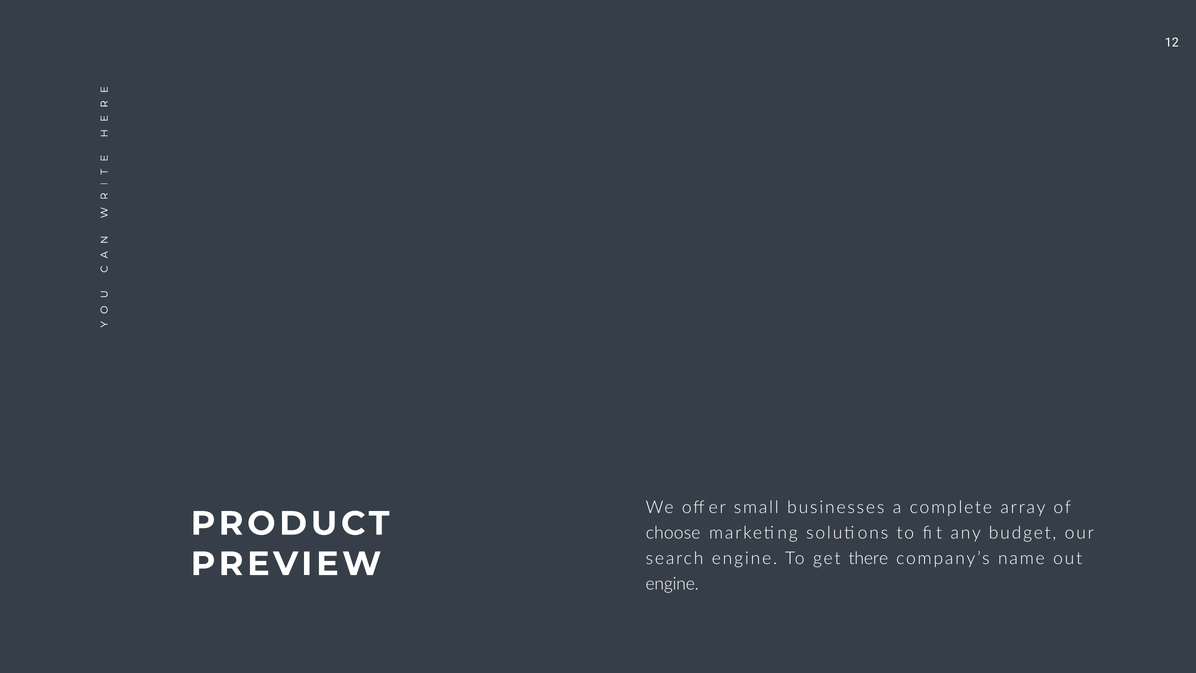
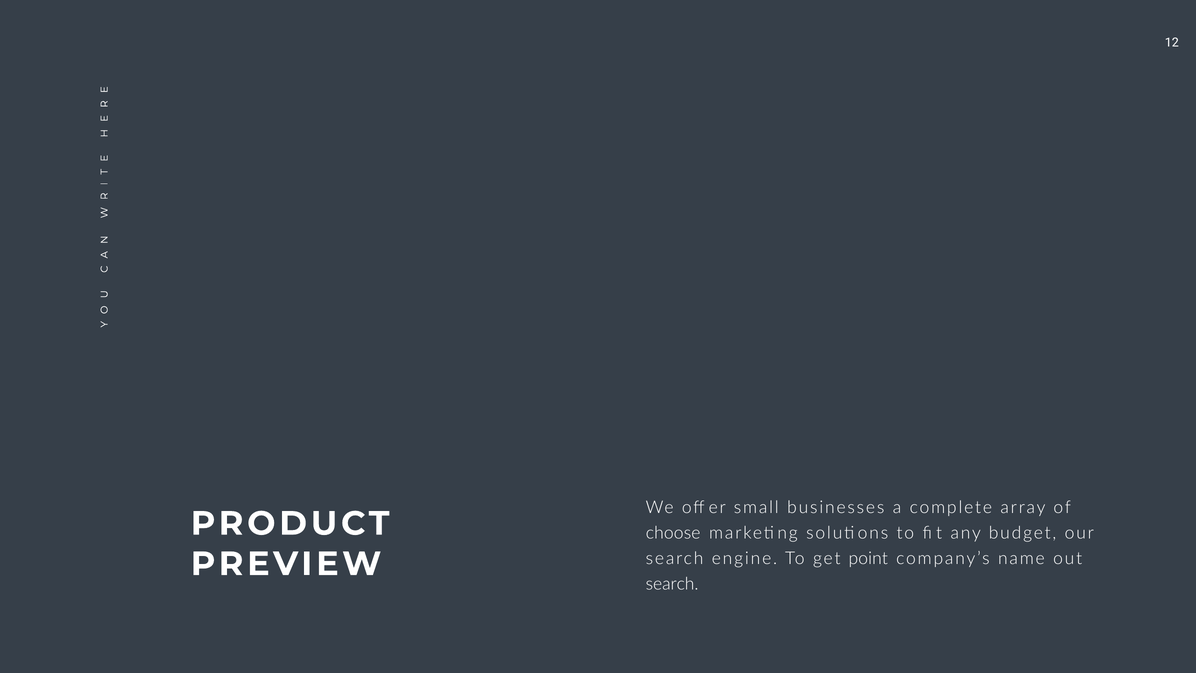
there: there -> point (868, 558)
engine: engine -> search (672, 584)
